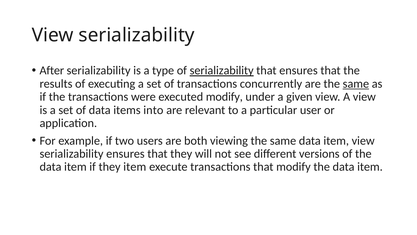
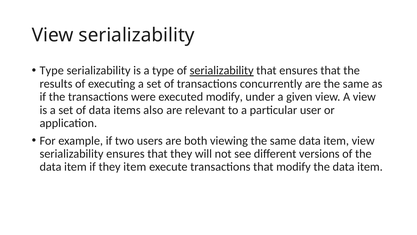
After: After -> Type (52, 70)
same underline: present -> none (356, 84)
into: into -> also (153, 110)
